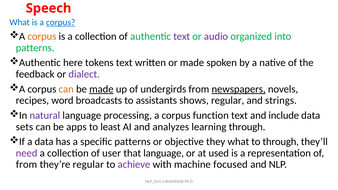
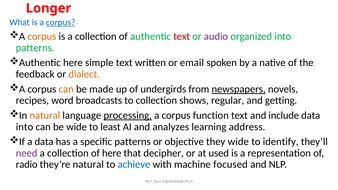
Speech: Speech -> Longer (49, 8)
text colour: purple -> red (182, 36)
tokens: tokens -> simple (99, 63)
or made: made -> email (192, 63)
dialect colour: purple -> orange (84, 74)
made underline: present -> none (101, 89)
to assistants: assistants -> collection (156, 101)
strings: strings -> getting (281, 101)
natural colour: purple -> orange (45, 115)
processing underline: none -> present (128, 115)
sets: sets -> into (25, 127)
be apps: apps -> wide (77, 127)
learning through: through -> address (247, 127)
they what: what -> wide (238, 142)
to through: through -> identify (281, 142)
of user: user -> here (112, 153)
that language: language -> decipher (164, 153)
from: from -> radio (27, 165)
they’re regular: regular -> natural (88, 165)
achieve colour: purple -> blue (134, 165)
